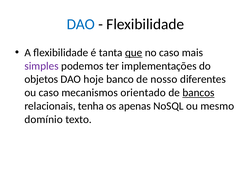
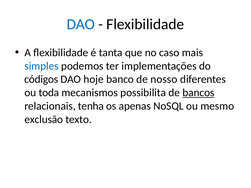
que underline: present -> none (134, 53)
simples colour: purple -> blue (42, 66)
objetos: objetos -> códigos (41, 79)
ou caso: caso -> toda (49, 93)
orientado: orientado -> possibilita (143, 93)
domínio: domínio -> exclusão (44, 120)
